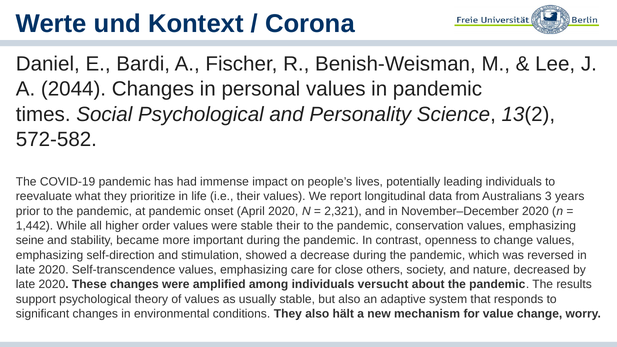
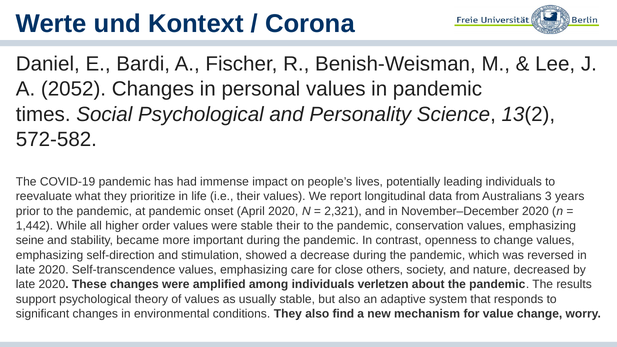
2044: 2044 -> 2052 (74, 89)
versucht: versucht -> verletzen (383, 285)
hält: hält -> find (343, 314)
